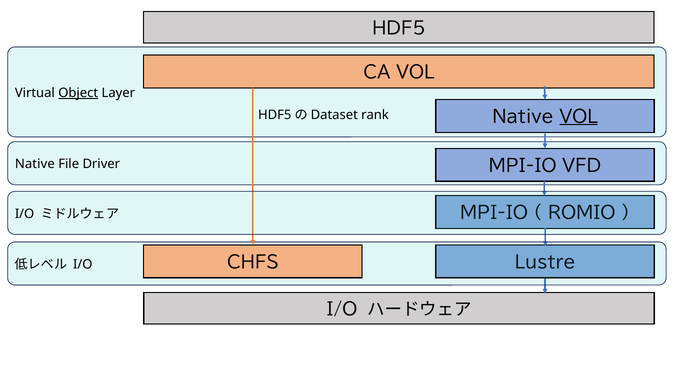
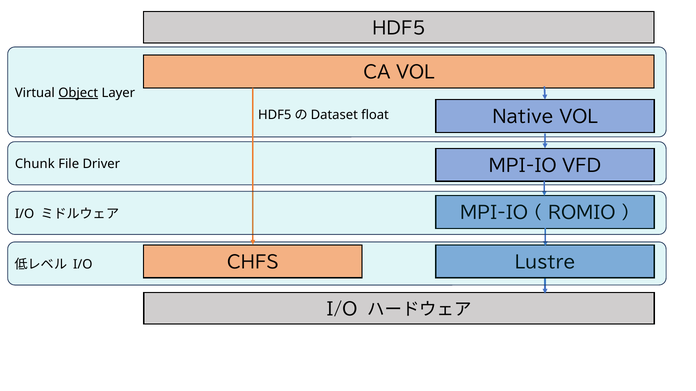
VOL underline: present -> none (579, 117)
rank: rank -> float (375, 115)
Native: Native -> Chunk (35, 164)
